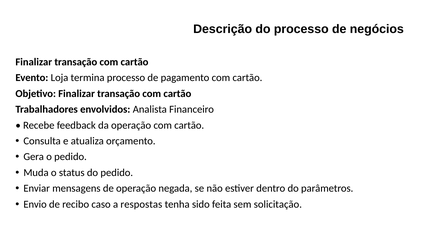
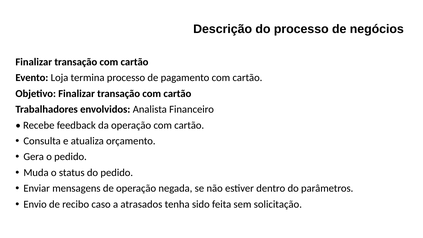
respostas: respostas -> atrasados (141, 204)
